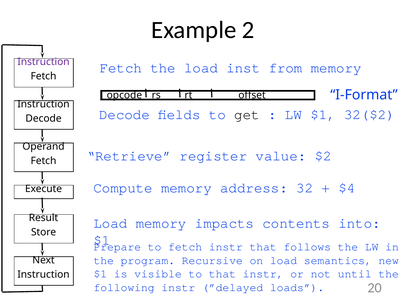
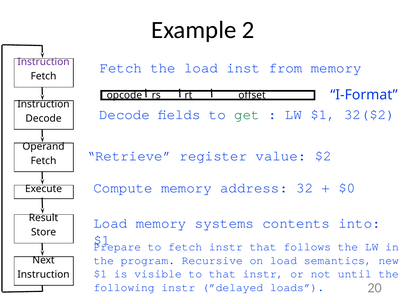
get colour: black -> green (247, 115)
$4: $4 -> $0 (347, 188)
impacts: impacts -> systems (224, 224)
